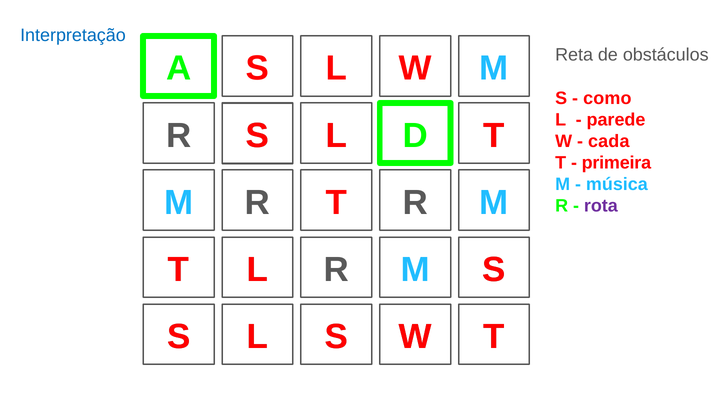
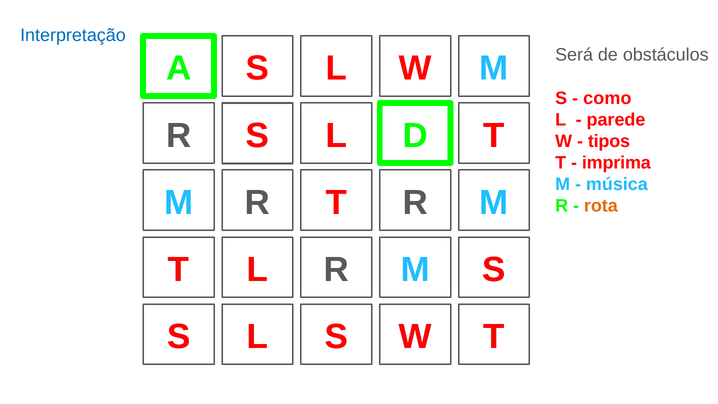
Reta: Reta -> Será (574, 55)
cada: cada -> tipos (609, 141)
primeira: primeira -> imprima (616, 163)
rota colour: purple -> orange (601, 206)
